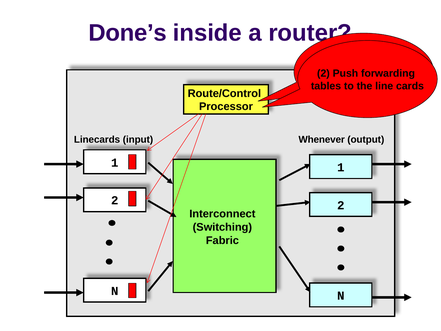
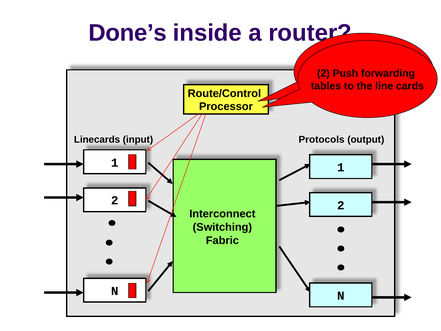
Whenever: Whenever -> Protocols (322, 140)
